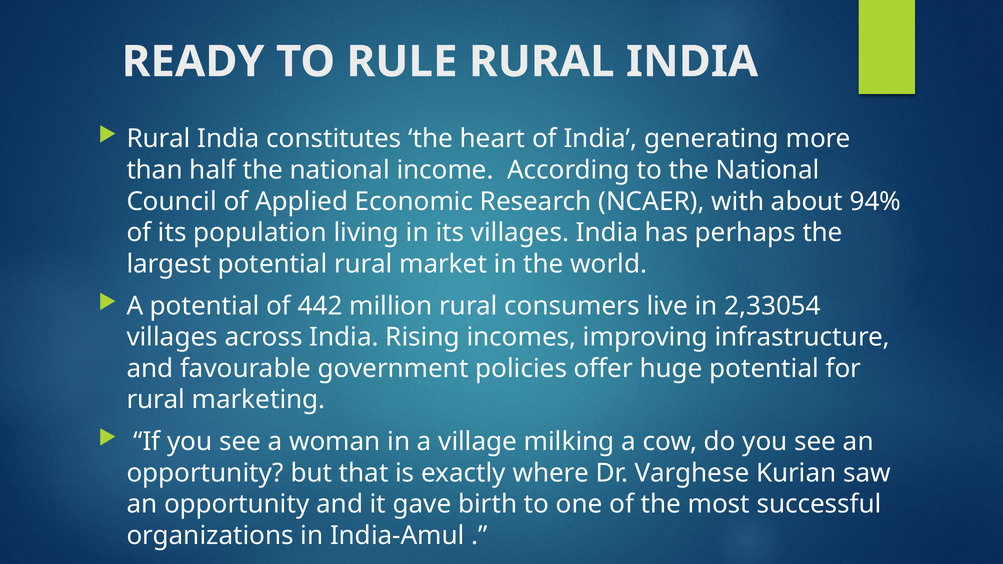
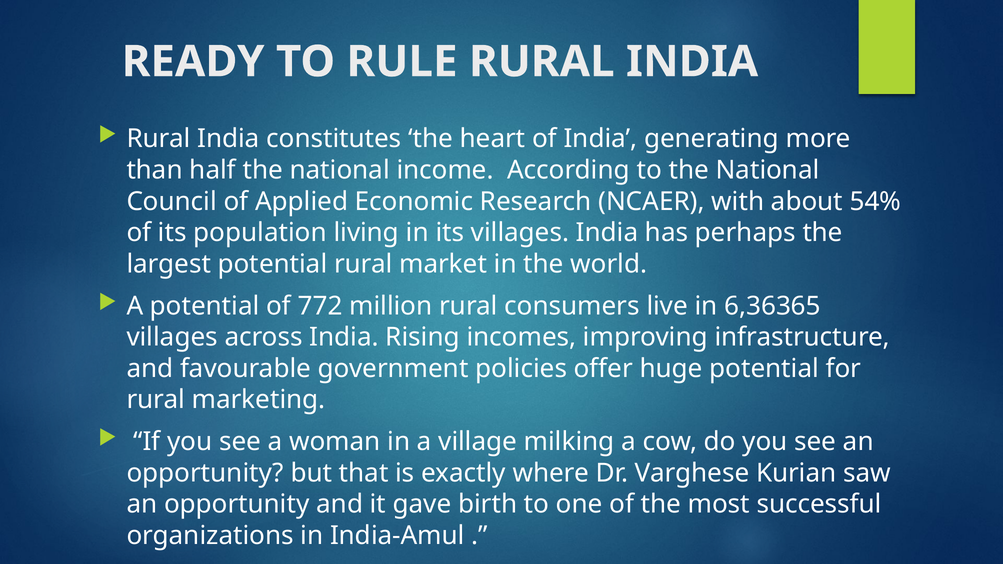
94%: 94% -> 54% (875, 202)
442: 442 -> 772 (320, 306)
2,33054: 2,33054 -> 6,36365 (773, 306)
